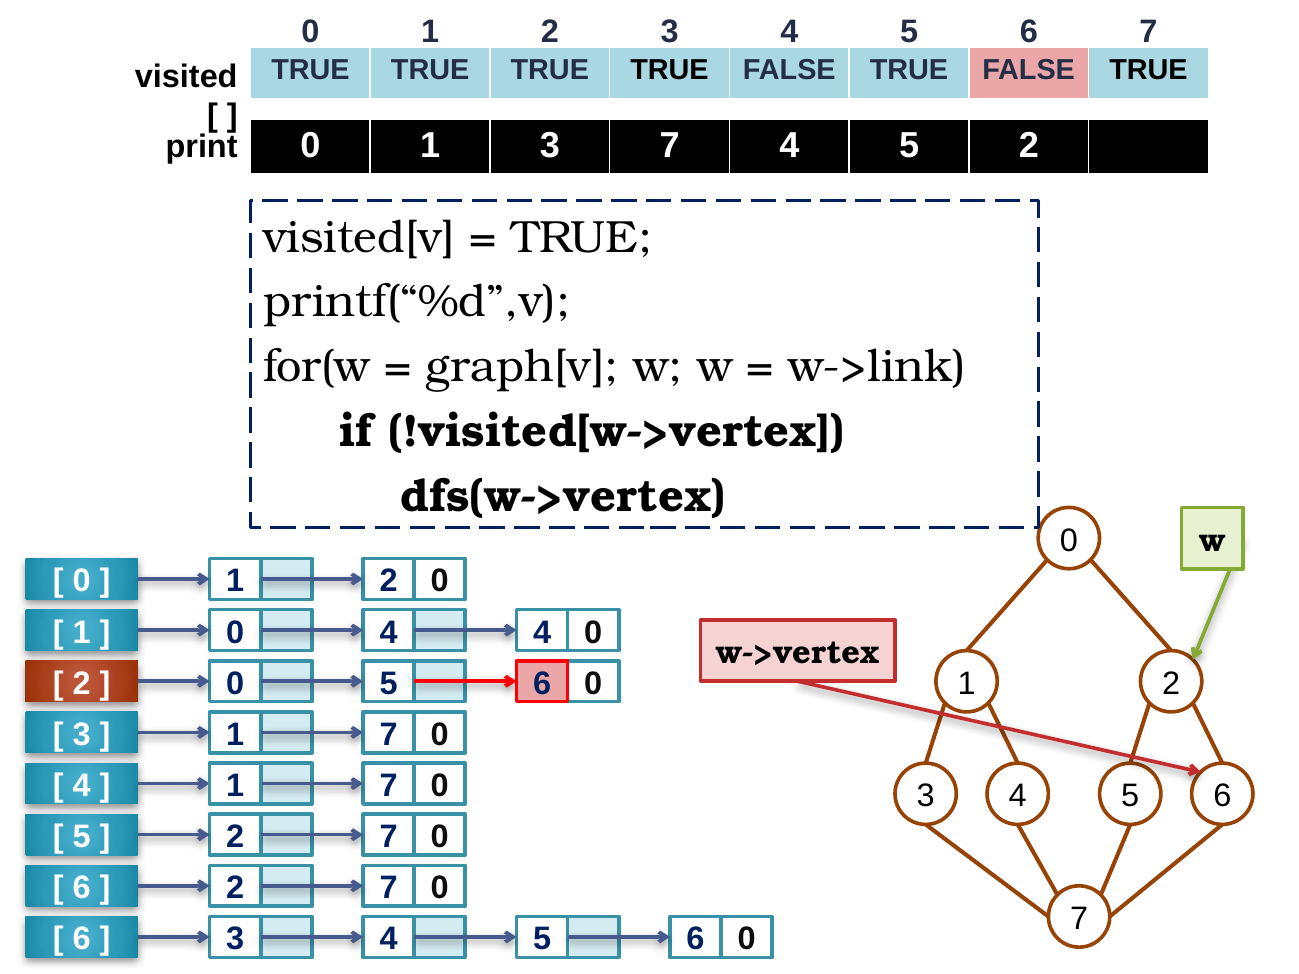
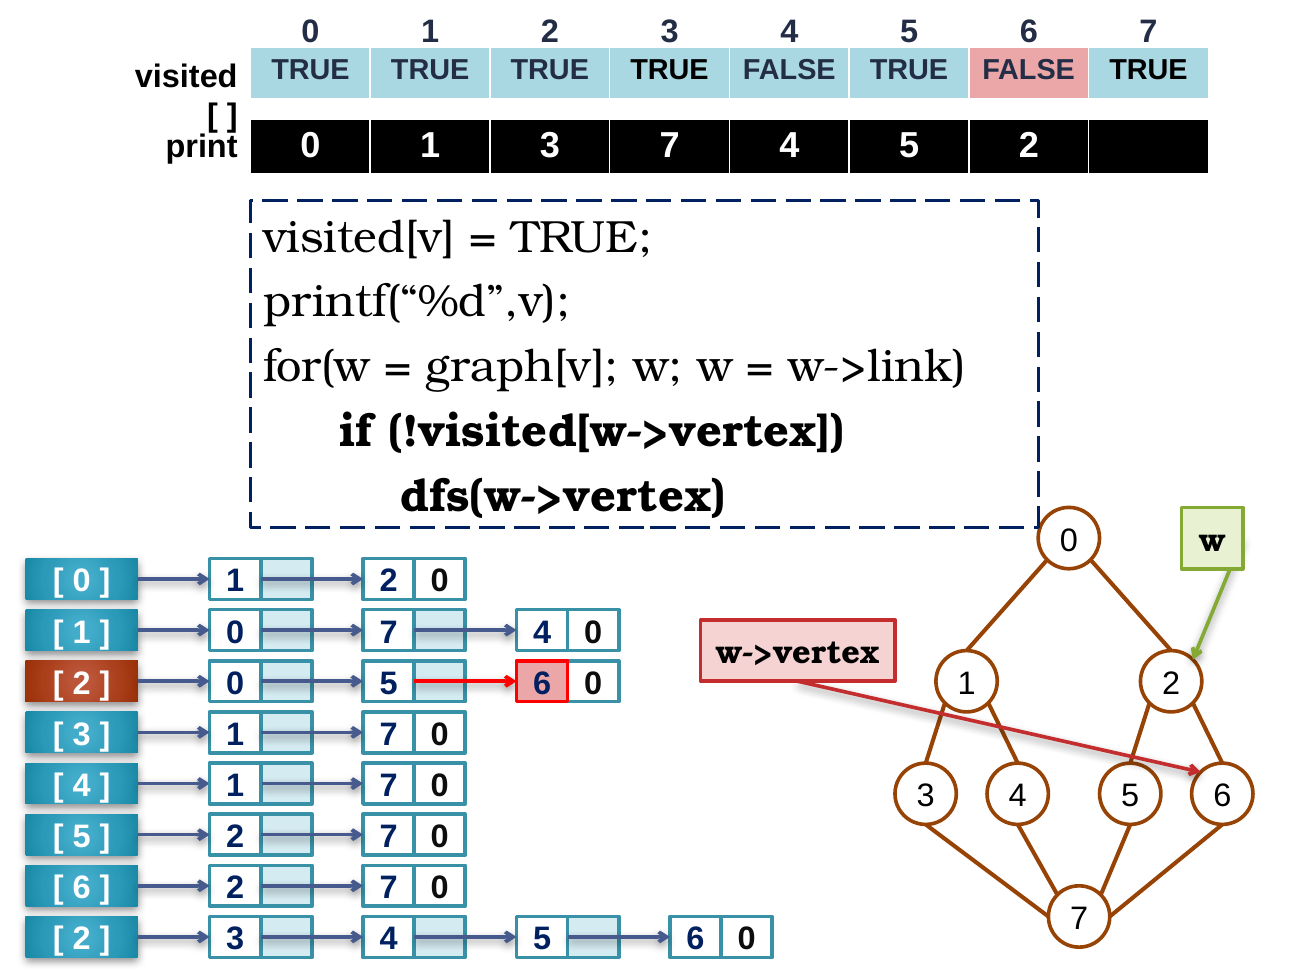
0 4: 4 -> 7 (389, 633)
6: 6 -> 2 (82, 939)
